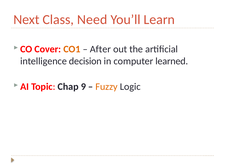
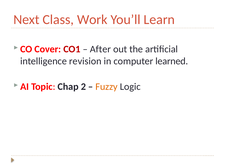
Need: Need -> Work (92, 20)
CO1 colour: orange -> red (72, 49)
decision: decision -> revision (85, 61)
9: 9 -> 2 (83, 87)
